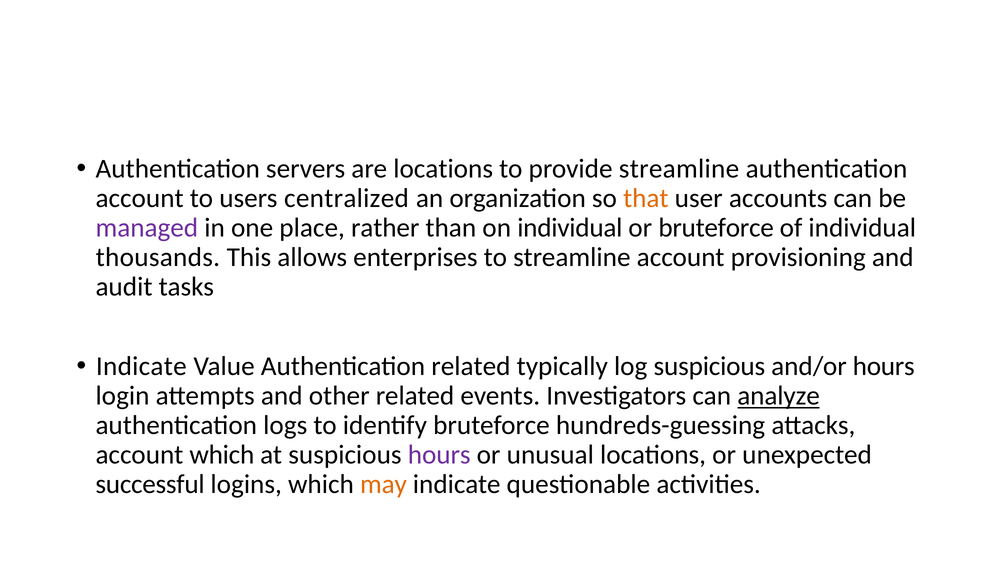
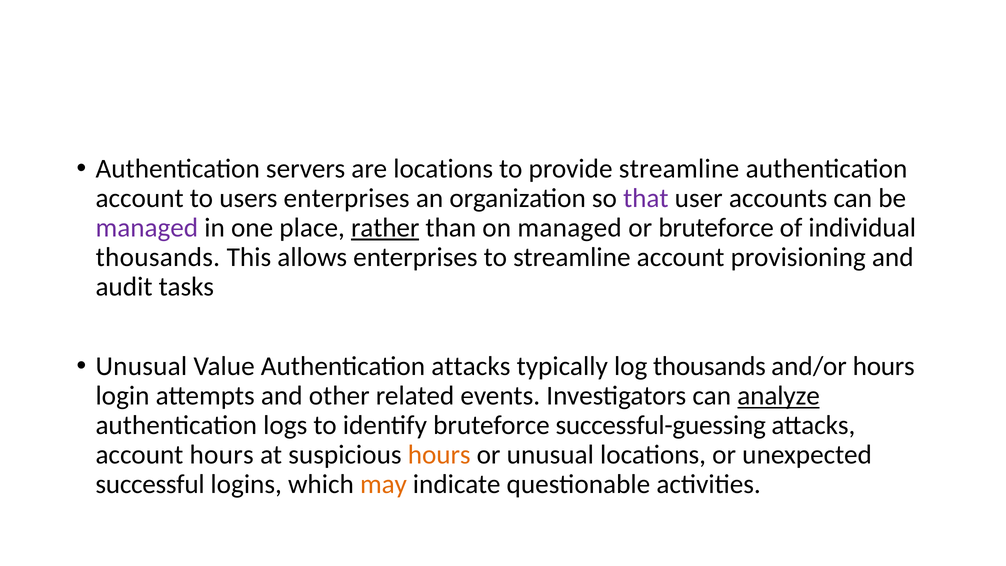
users centralized: centralized -> enterprises (347, 198)
that colour: orange -> purple (646, 198)
rather underline: none -> present (385, 228)
on individual: individual -> managed (570, 228)
Indicate: Indicate -> Unusual (141, 366)
Authentication related: related -> attacks (471, 366)
log suspicious: suspicious -> thousands (709, 366)
hundreds-guessing: hundreds-guessing -> successful-guessing (661, 425)
account which: which -> hours (222, 455)
hours colour: purple -> orange (439, 455)
